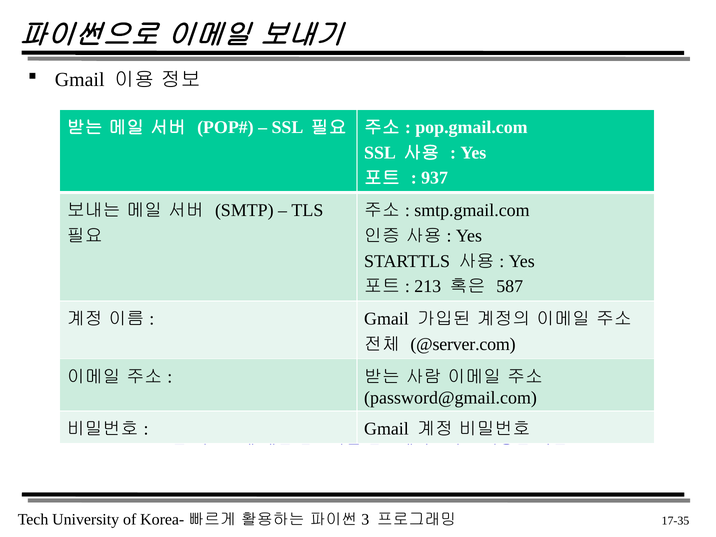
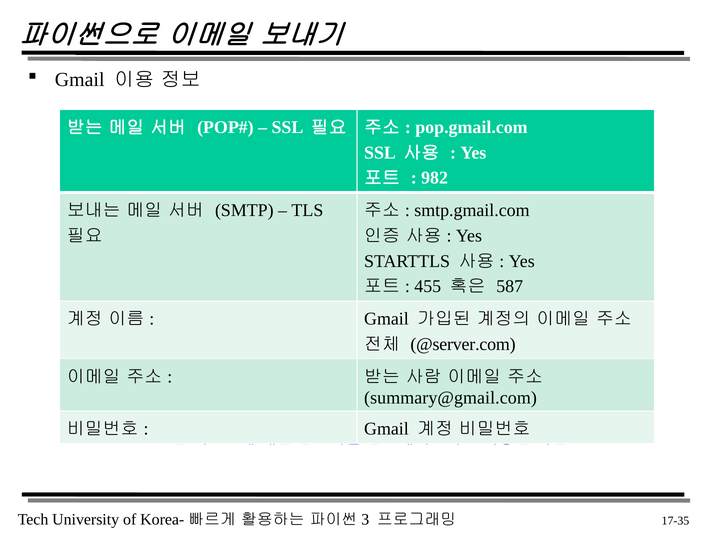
937: 937 -> 982 (435, 178)
213: 213 -> 455 (428, 286)
password@gmail.com: password@gmail.com -> summary@gmail.com (450, 398)
